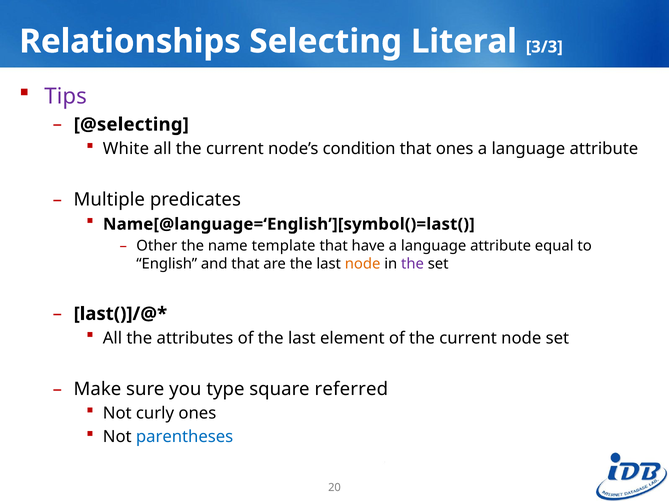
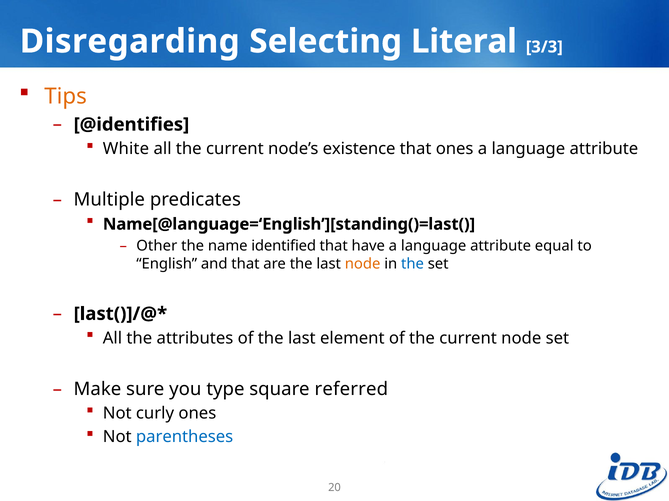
Relationships: Relationships -> Disregarding (130, 42)
Tips colour: purple -> orange (66, 97)
@selecting: @selecting -> @identifies (131, 125)
condition: condition -> existence (359, 149)
Name[@language=‘English’][symbol()=last(: Name[@language=‘English’][symbol()=last( -> Name[@language=‘English’][standing()=last( (289, 225)
template: template -> identified (284, 246)
the colour: purple -> blue (413, 264)
